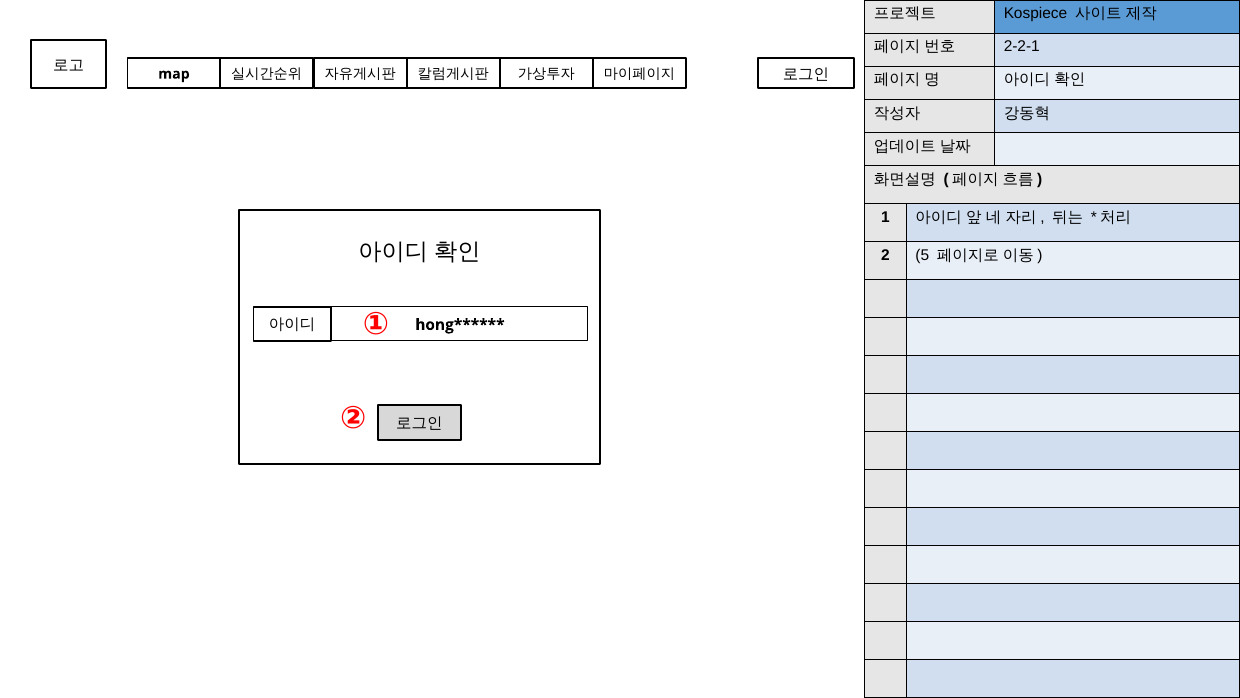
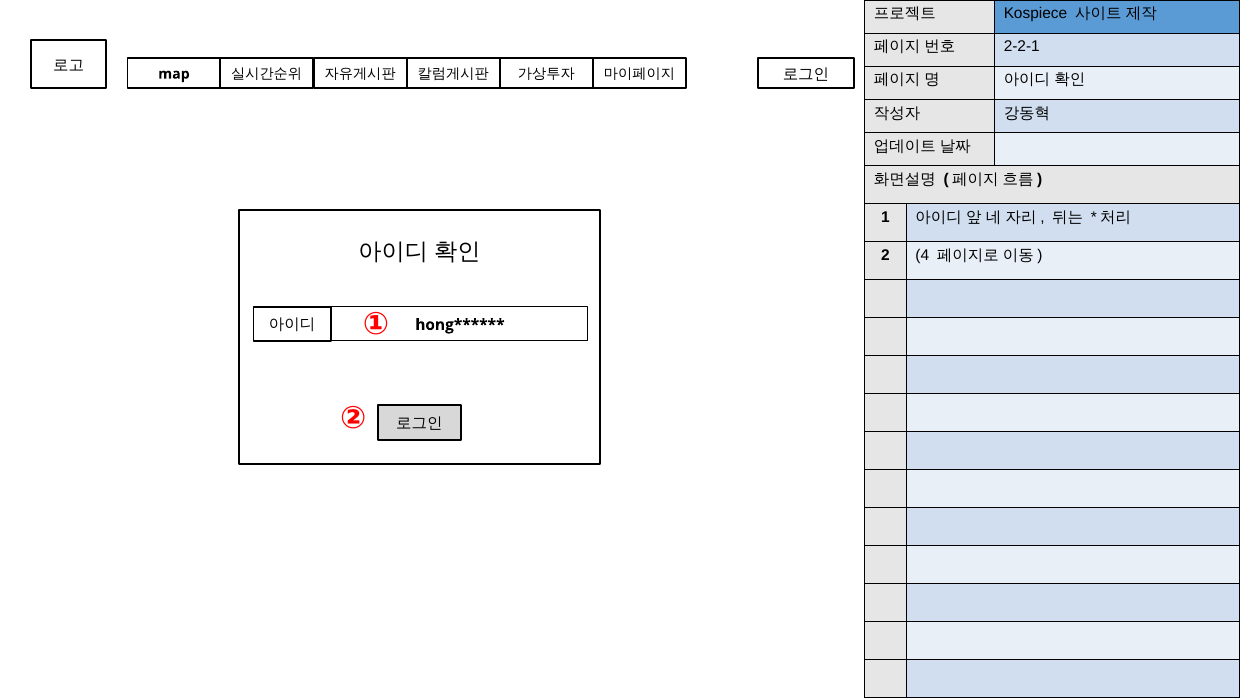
5: 5 -> 4 (922, 255)
